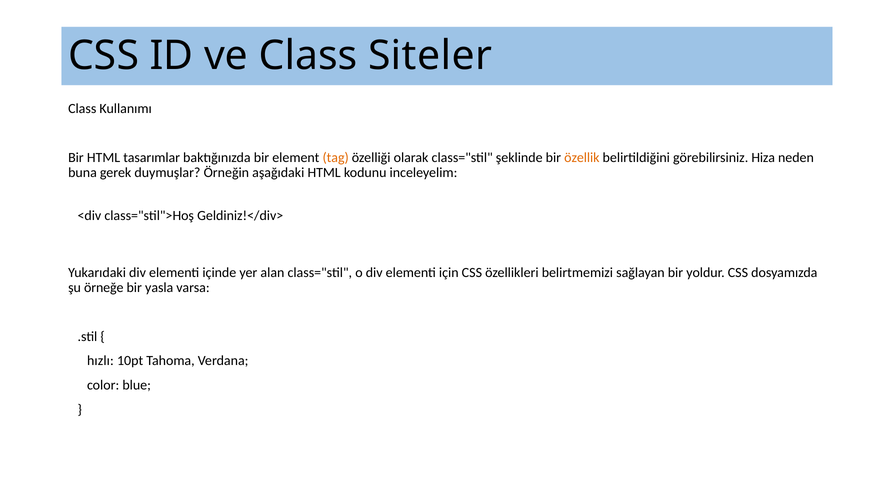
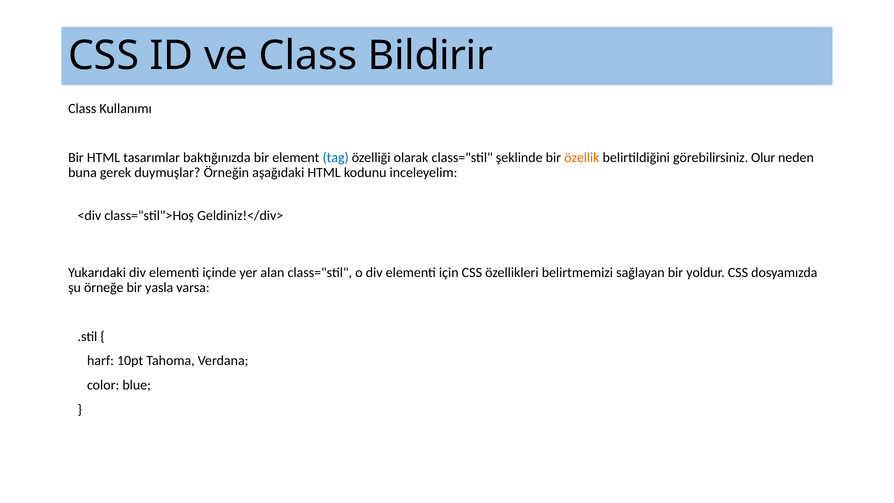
Siteler: Siteler -> Bildirir (431, 56)
tag colour: orange -> blue (336, 157)
Hiza: Hiza -> Olur (763, 157)
hızlı: hızlı -> harf (100, 361)
